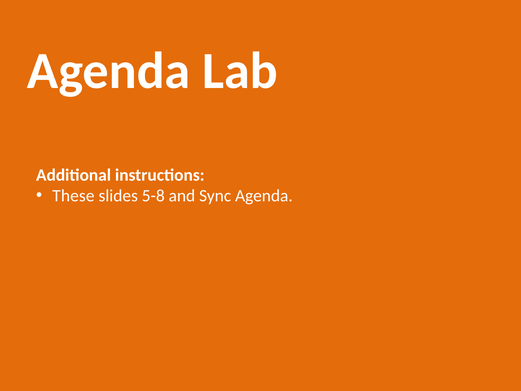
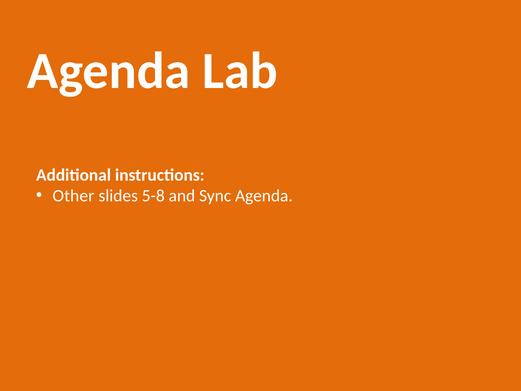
These: These -> Other (73, 196)
